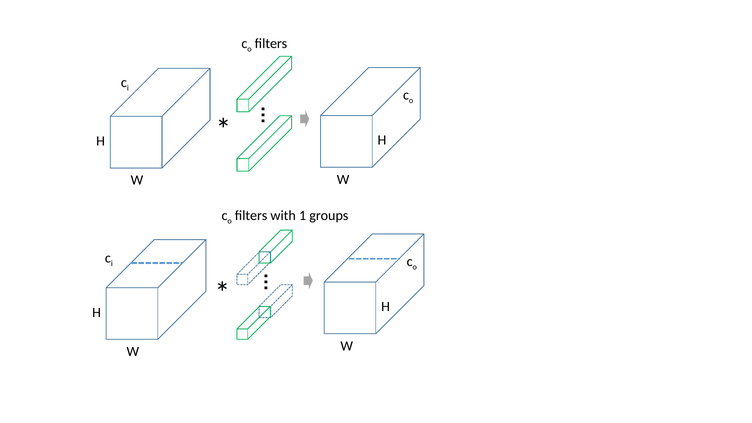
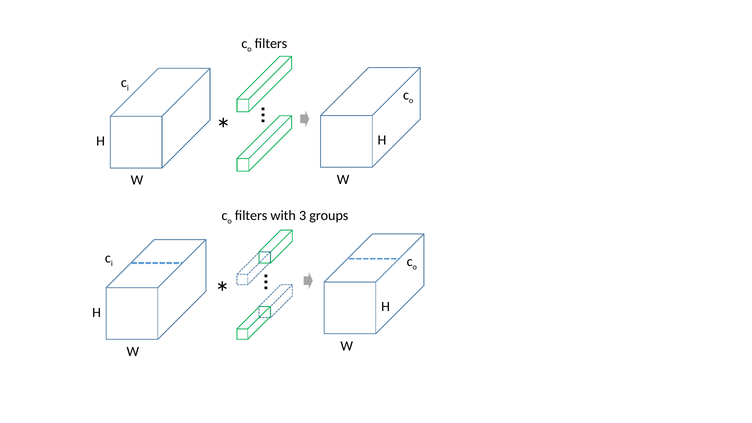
1: 1 -> 3 (303, 215)
